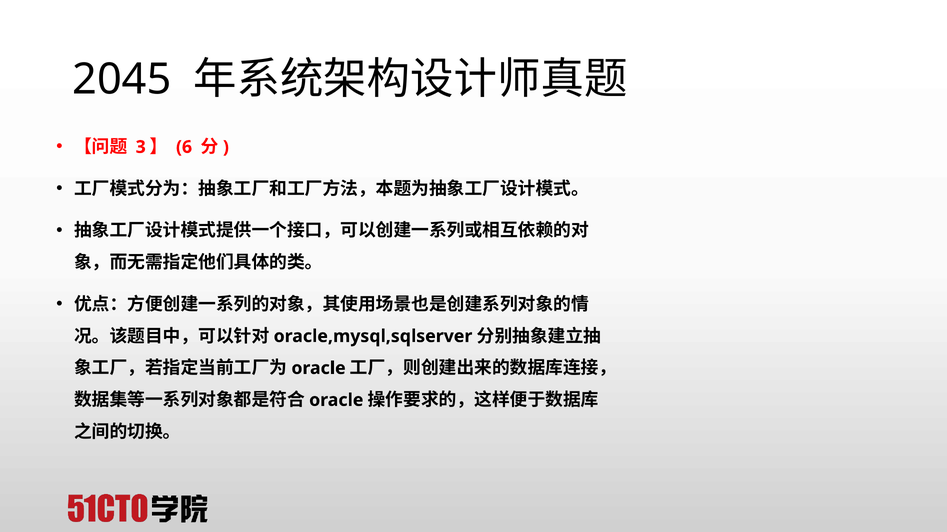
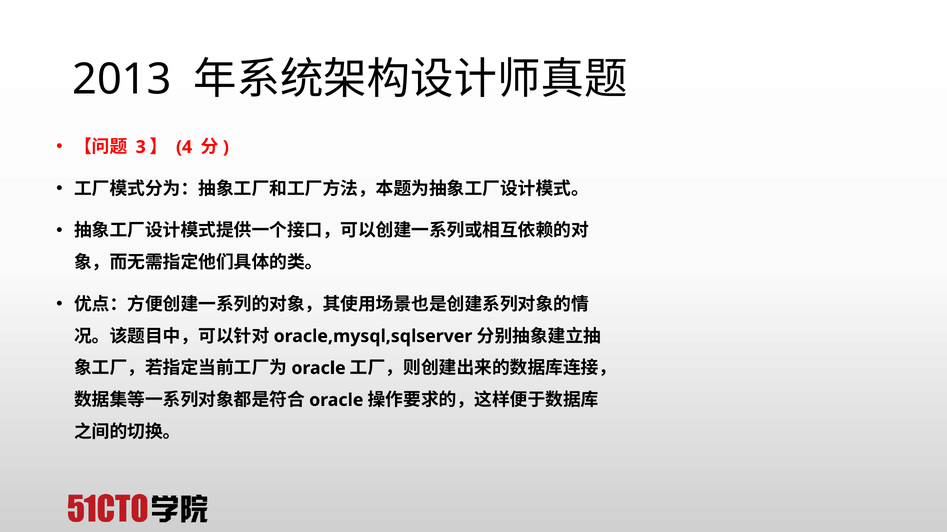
2045: 2045 -> 2013 (122, 80)
6: 6 -> 4 (184, 147)
